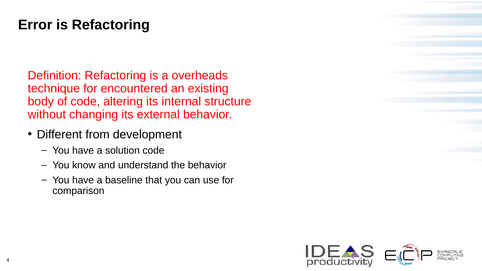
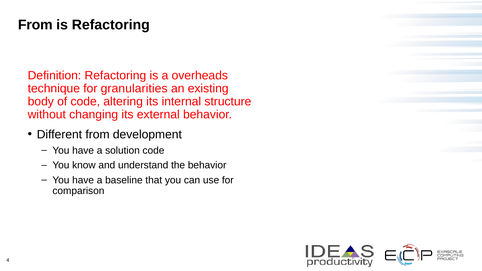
Error: Error -> From (35, 25)
encountered: encountered -> granularities (134, 88)
